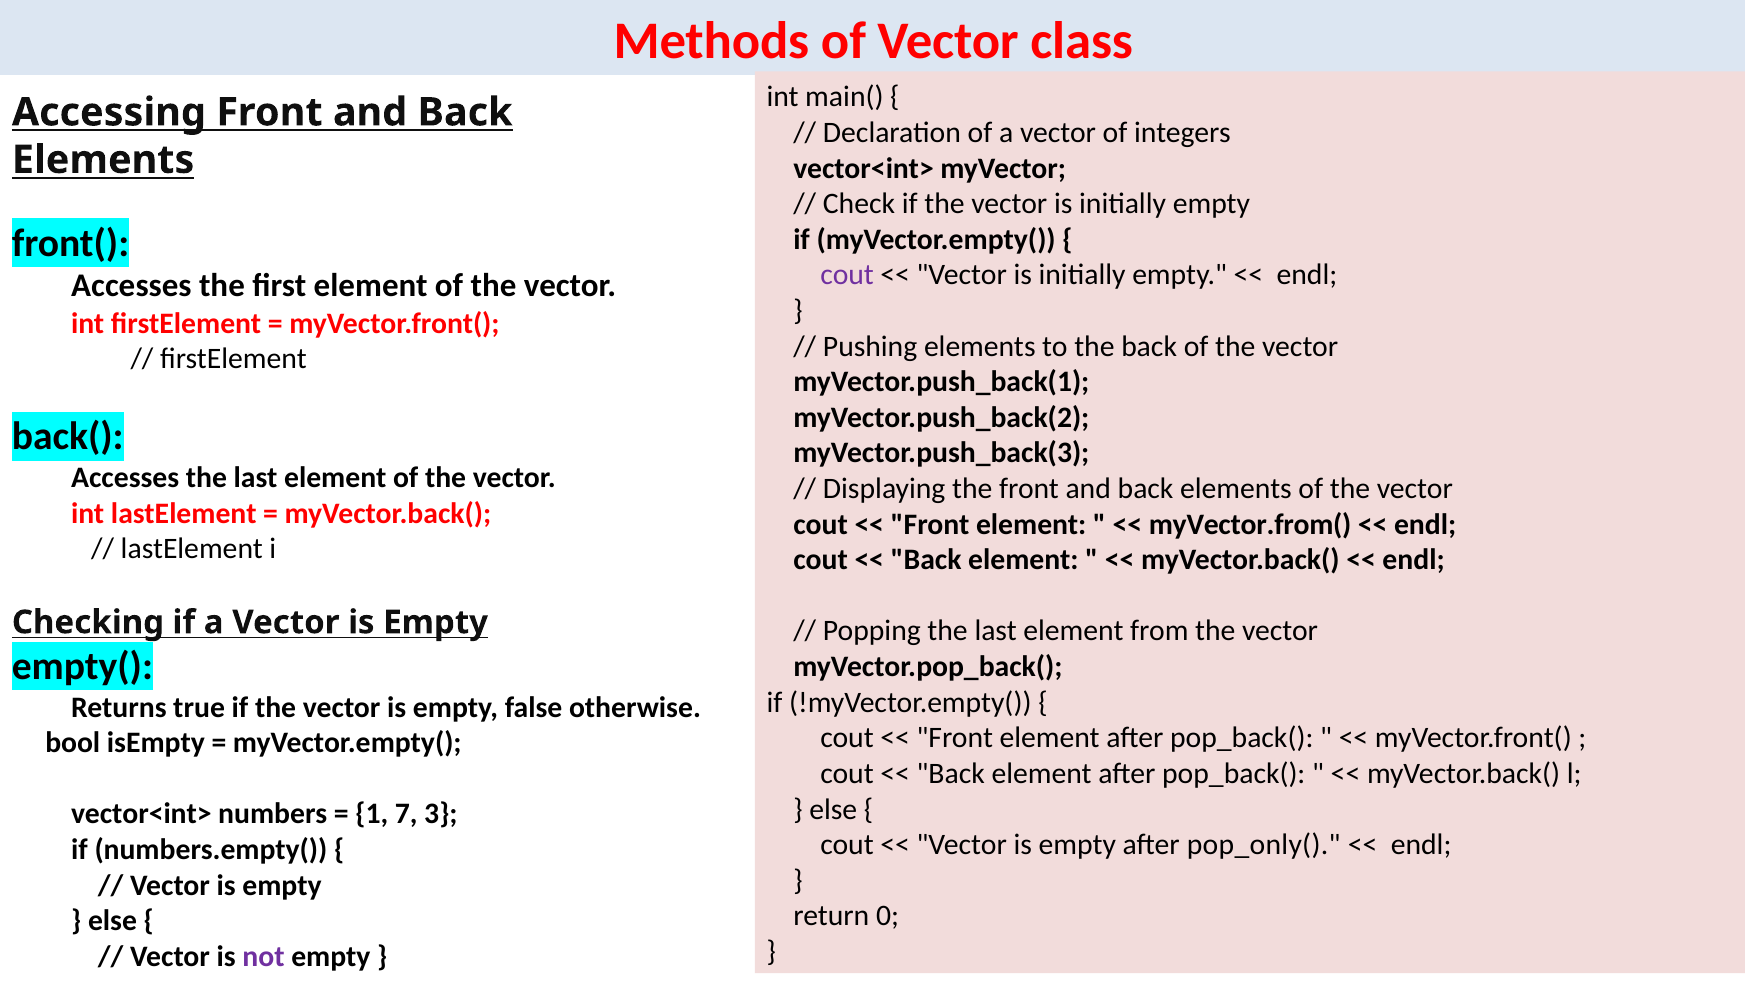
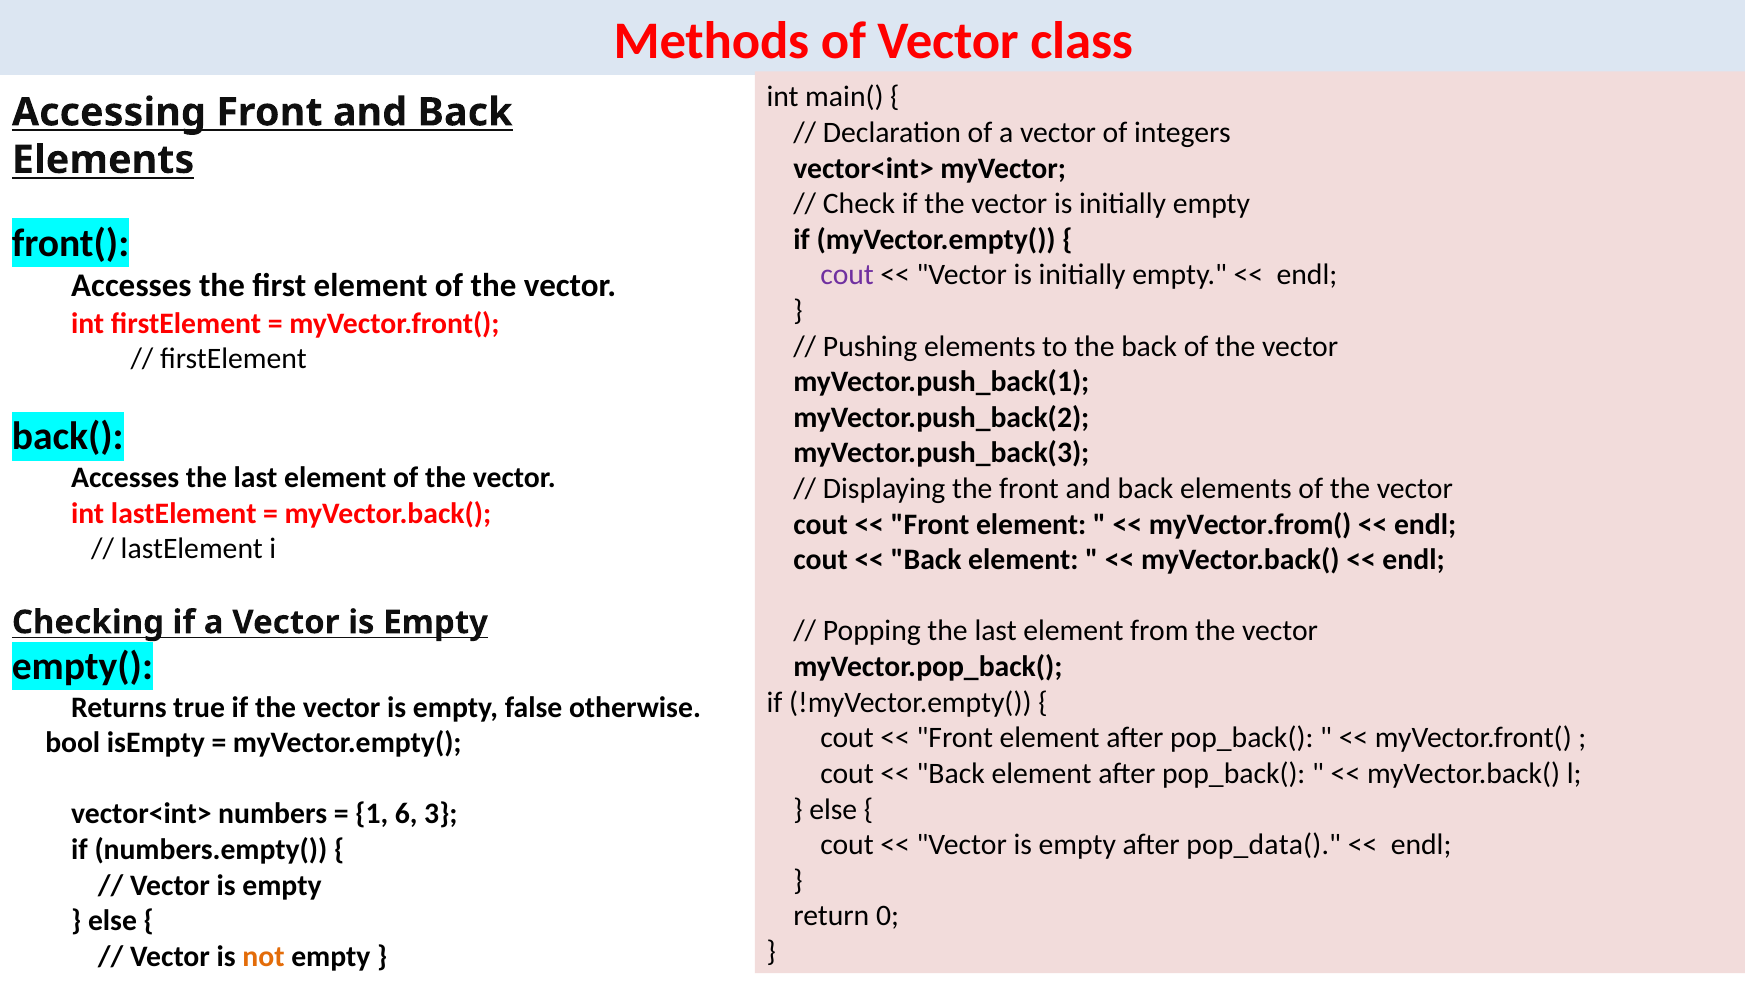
7: 7 -> 6 (406, 815)
pop_only(: pop_only( -> pop_data( (1264, 845)
not colour: purple -> orange (264, 957)
